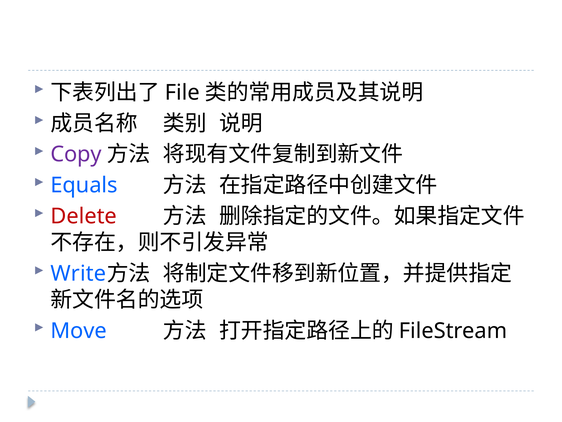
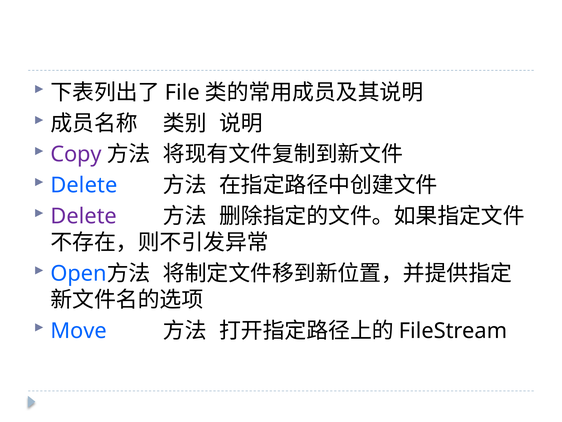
Equals: Equals -> Delete (84, 185)
Delete colour: red -> purple (84, 216)
Write: Write -> Open (79, 273)
